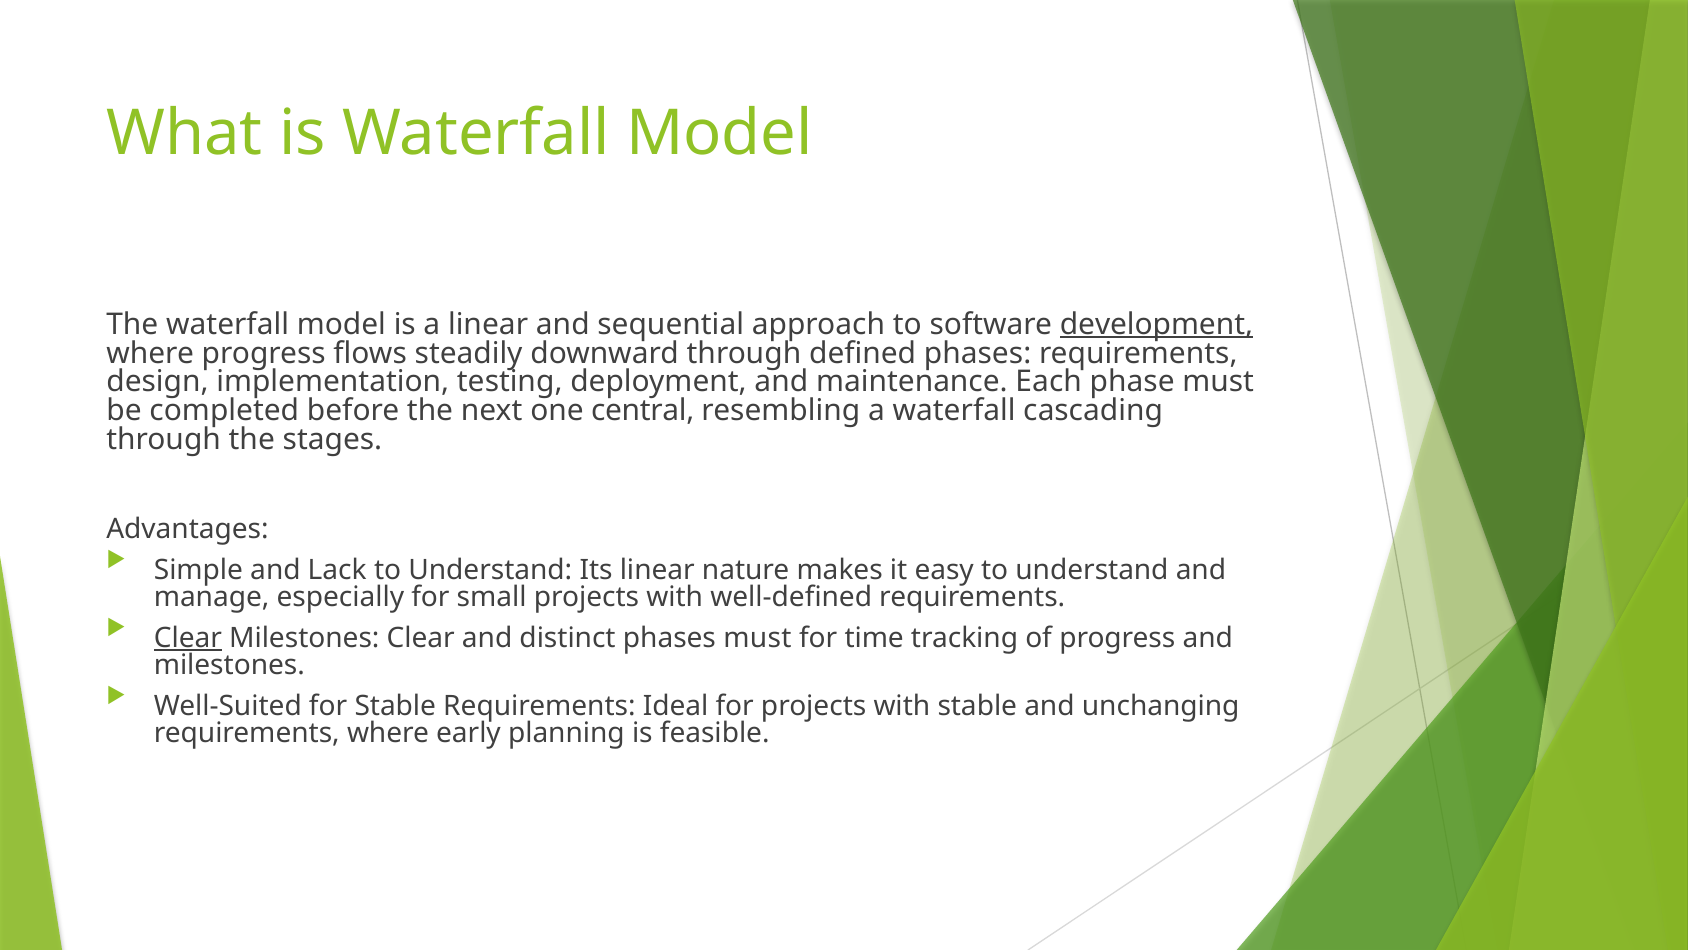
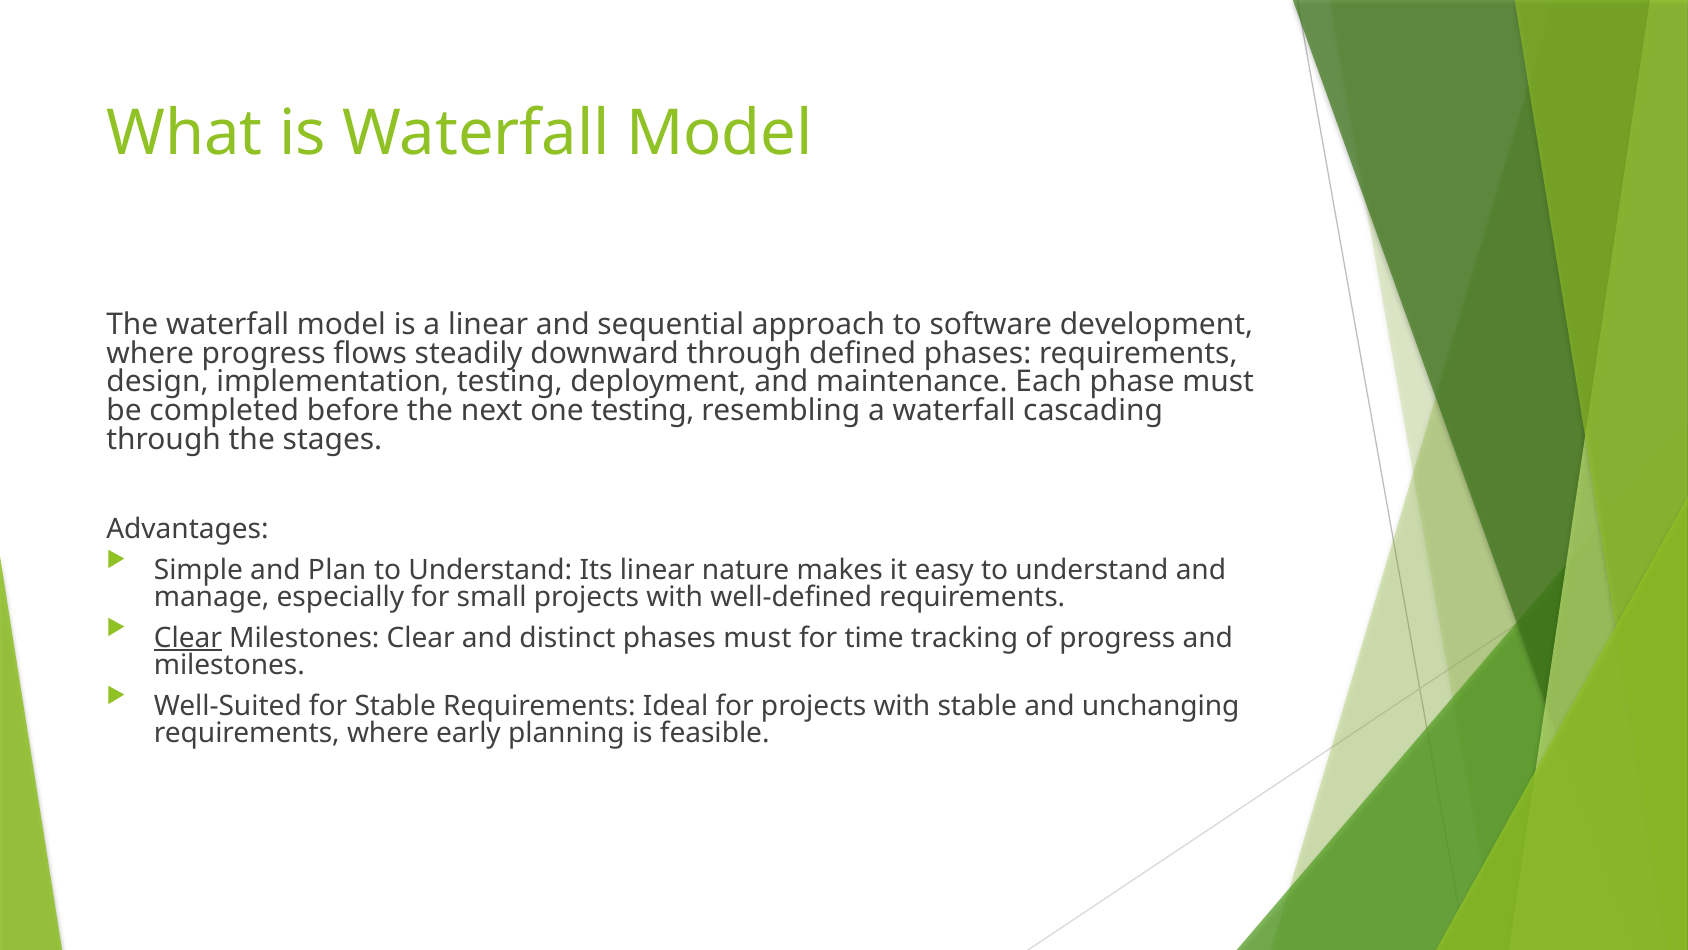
development underline: present -> none (1156, 324)
one central: central -> testing (643, 410)
Lack: Lack -> Plan (337, 570)
